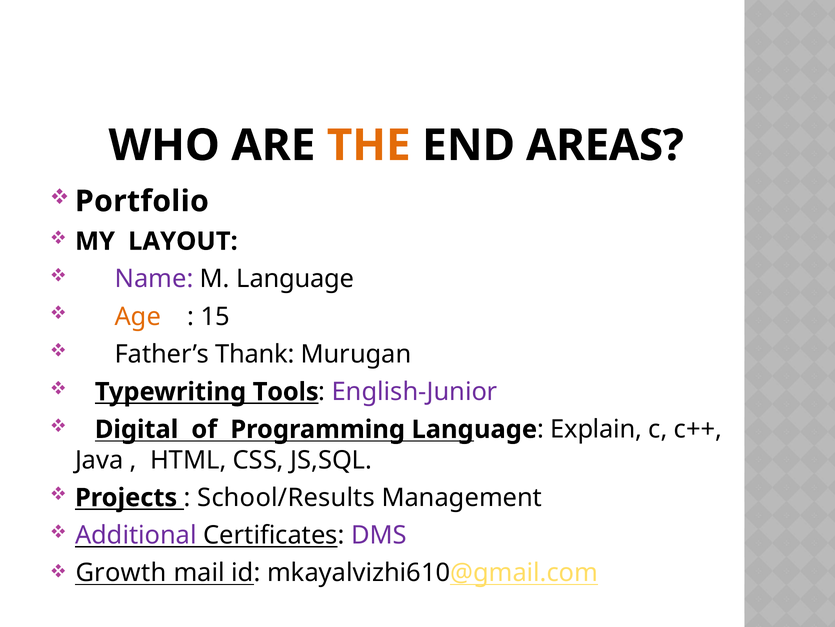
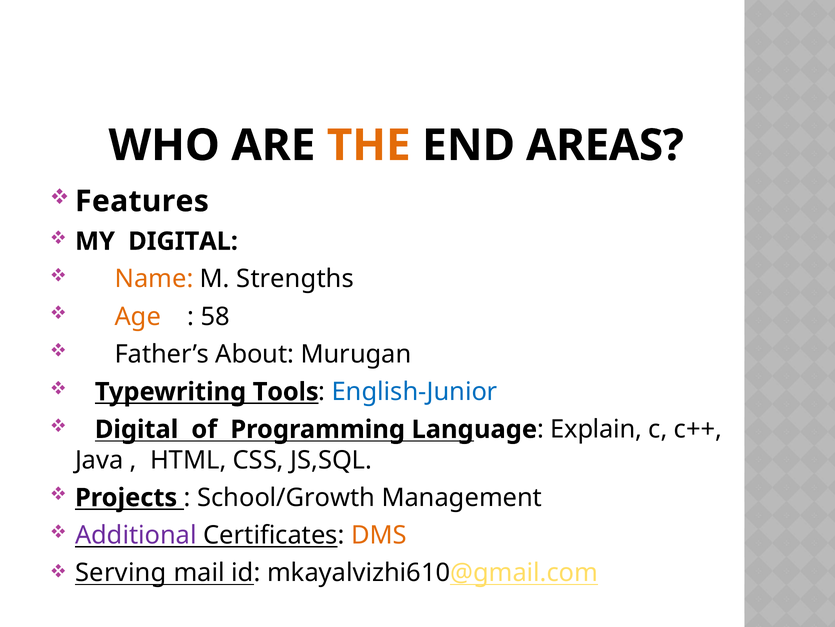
Portfolio: Portfolio -> Features (142, 201)
MY LAYOUT: LAYOUT -> DIGITAL (183, 241)
Name colour: purple -> orange (154, 279)
M Language: Language -> Strengths (295, 279)
15: 15 -> 58 (215, 316)
Thank: Thank -> About (255, 354)
English-Junior colour: purple -> blue (415, 391)
School/Results: School/Results -> School/Growth (286, 497)
DMS colour: purple -> orange (379, 535)
Growth: Growth -> Serving (121, 572)
